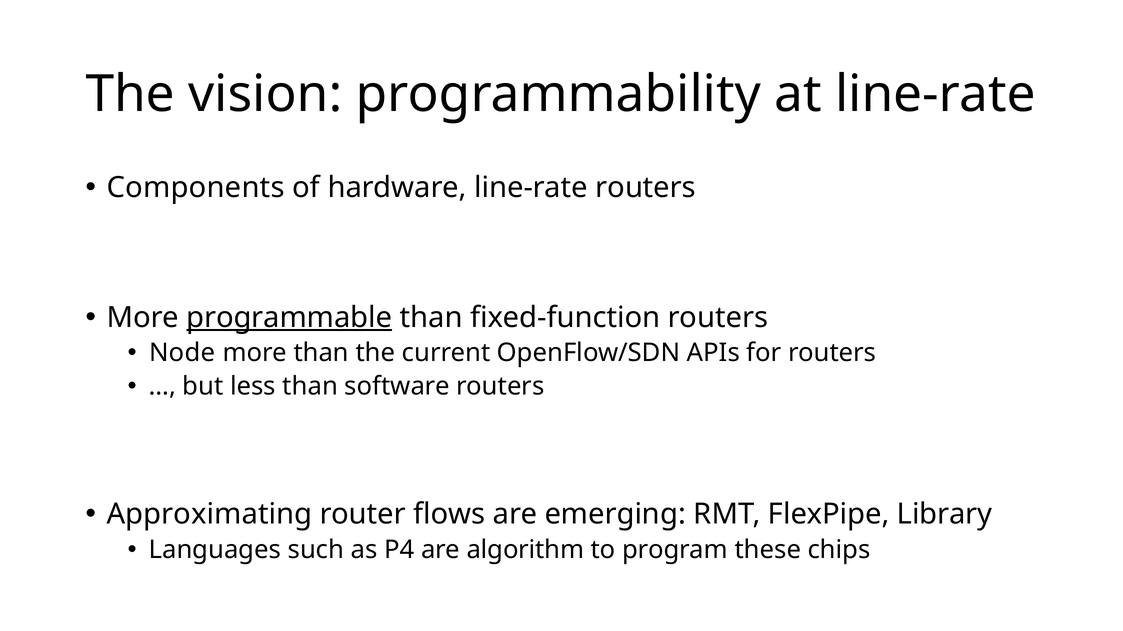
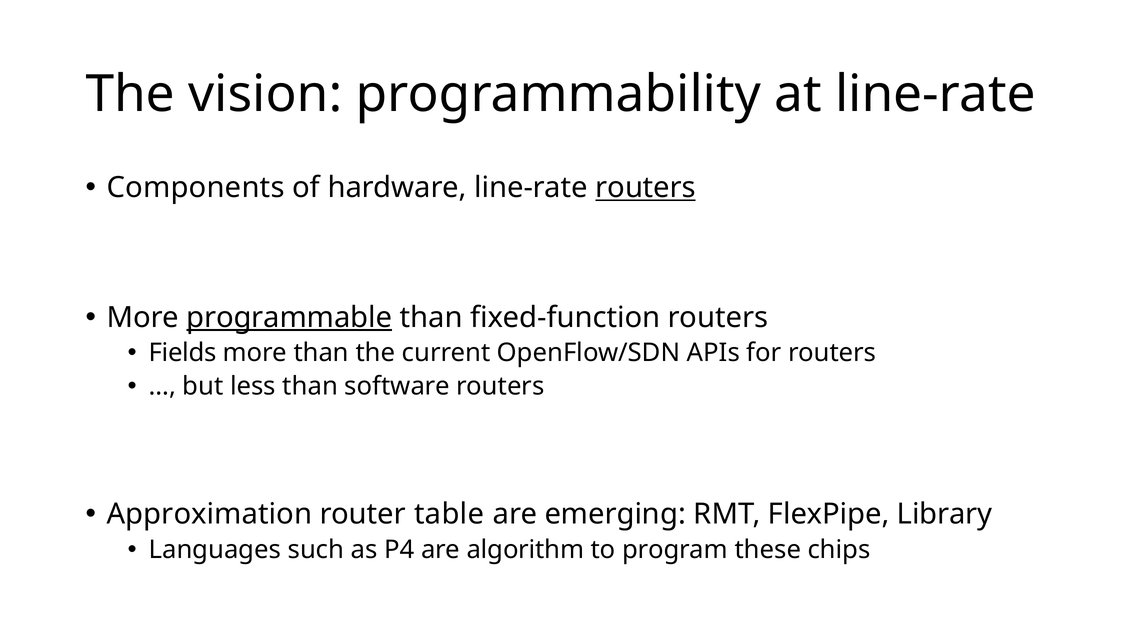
routers underline: none -> present (646, 188)
Node: Node -> Fields (183, 353)
Approximating: Approximating -> Approximation (209, 515)
flows: flows -> table (449, 515)
